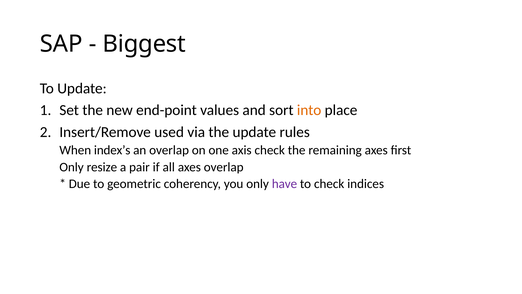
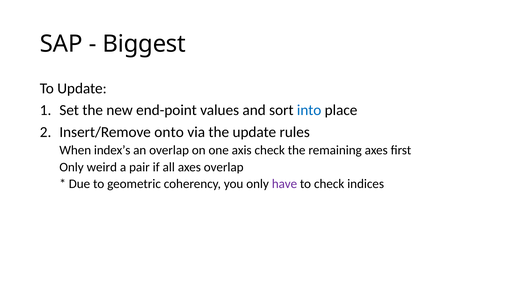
into colour: orange -> blue (309, 110)
used: used -> onto (169, 132)
resize: resize -> weird (102, 167)
